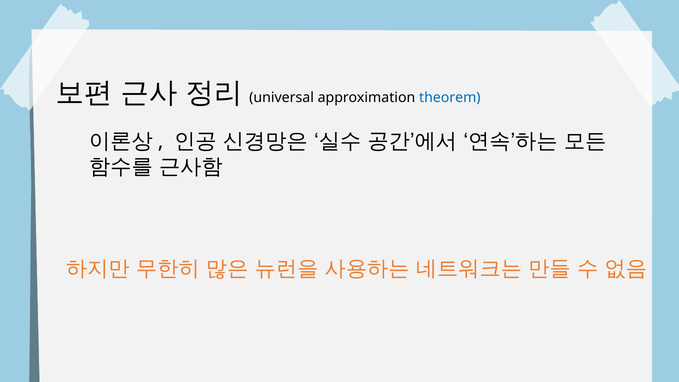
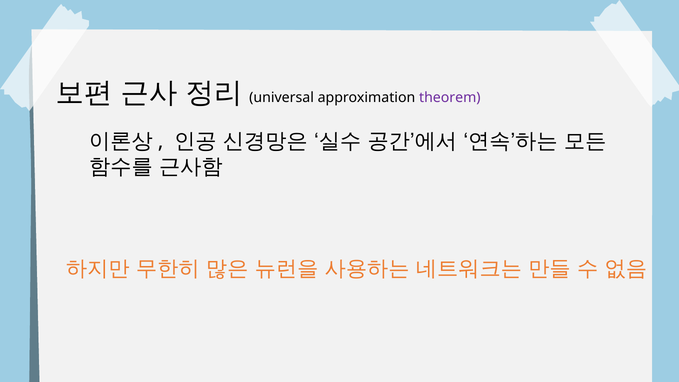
theorem colour: blue -> purple (450, 98)
